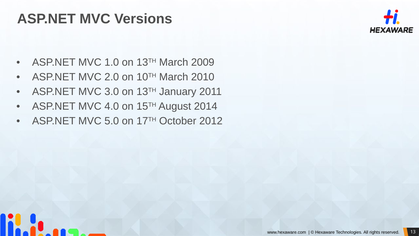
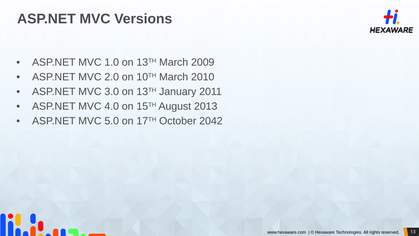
2014: 2014 -> 2013 (206, 106)
2012: 2012 -> 2042 (211, 121)
